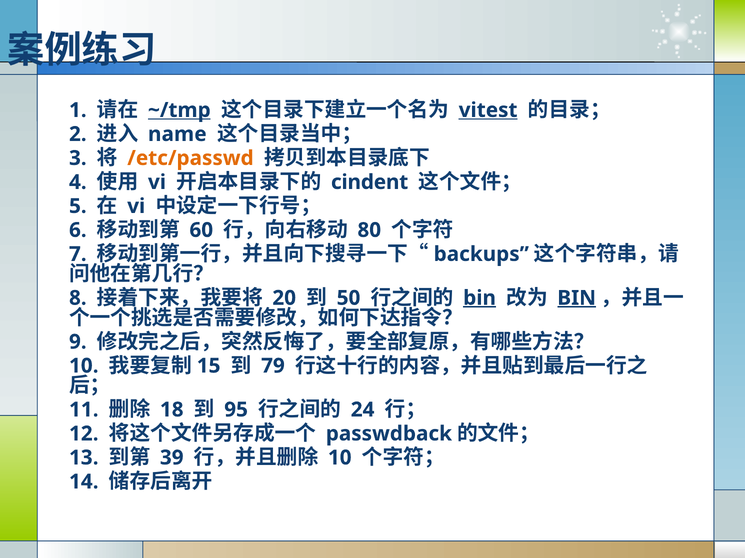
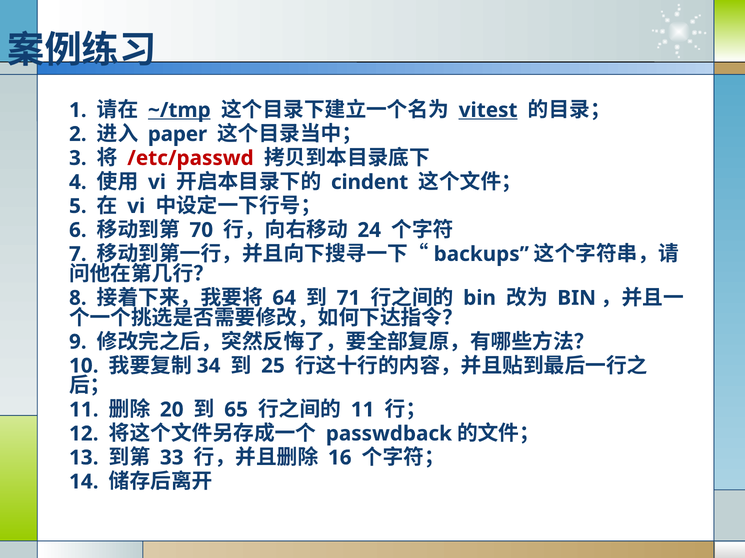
name: name -> paper (177, 134)
/etc/passwd colour: orange -> red (190, 158)
60: 60 -> 70 (201, 230)
80: 80 -> 24 (369, 230)
20: 20 -> 64 (284, 298)
50: 50 -> 71 (349, 298)
bin underline: present -> none (480, 298)
BIN underline: present -> none (577, 298)
15: 15 -> 34 (209, 366)
79: 79 -> 25 (273, 366)
18: 18 -> 20 (172, 410)
95: 95 -> 65 (236, 410)
24: 24 -> 11 (363, 410)
39: 39 -> 33 (172, 458)
10: 10 -> 16 (340, 458)
